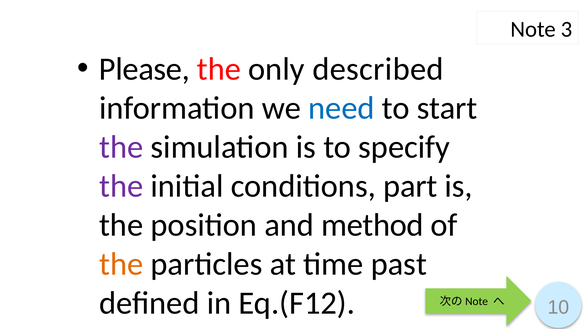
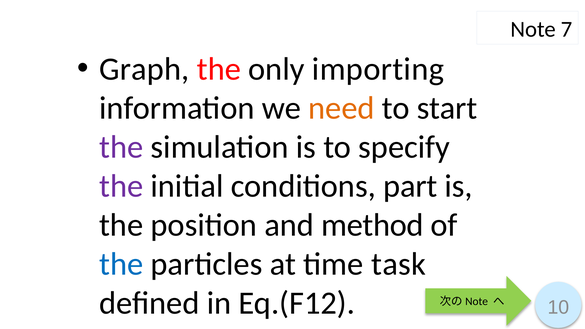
3: 3 -> 7 (567, 29)
Please: Please -> Graph (144, 69)
described: described -> importing (378, 69)
need colour: blue -> orange (341, 108)
the colour: orange -> blue (121, 264)
past: past -> task (399, 264)
